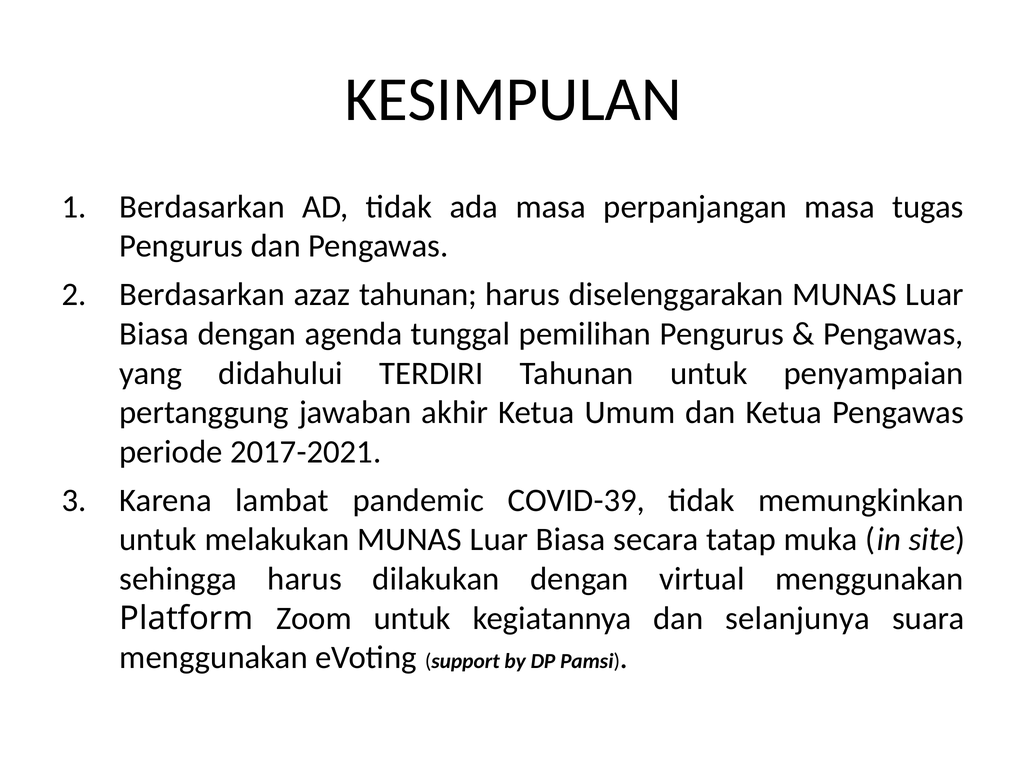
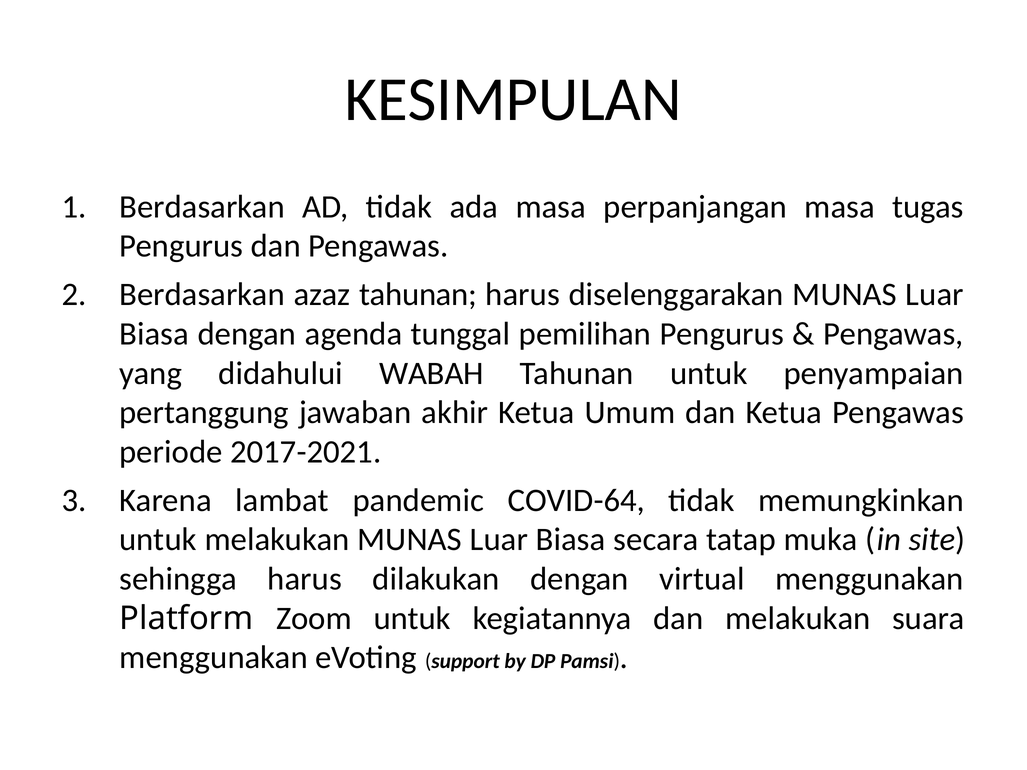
TERDIRI: TERDIRI -> WABAH (431, 373)
COVID-39: COVID-39 -> COVID-64 (576, 500)
dan selanjunya: selanjunya -> melakukan (798, 619)
